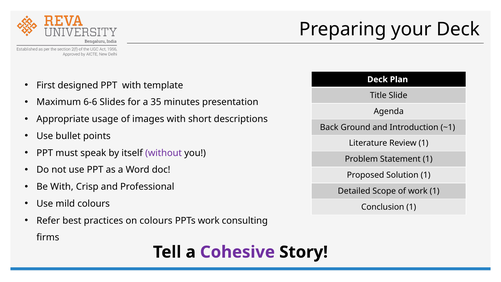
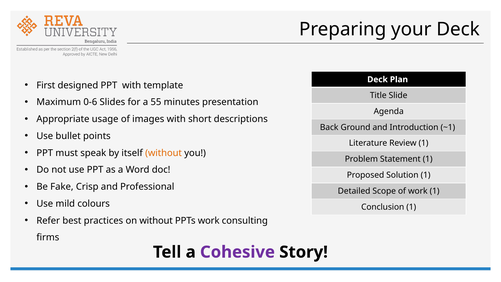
6-6: 6-6 -> 0-6 (90, 102)
35: 35 -> 55 (156, 102)
without colour: purple -> orange (164, 153)
Be With: With -> Fake (62, 187)
on colours: colours -> without (156, 220)
